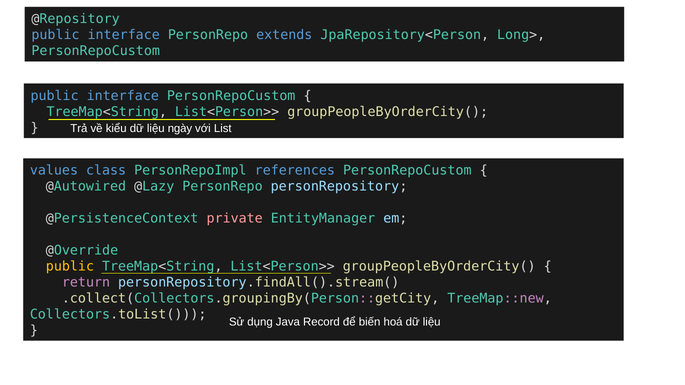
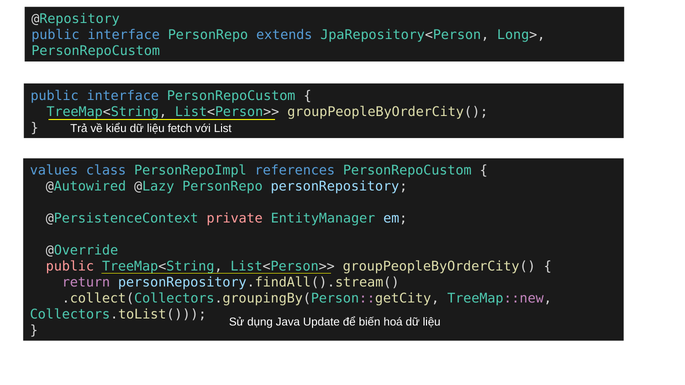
ngày: ngày -> fetch (180, 129)
public colour: yellow -> pink (70, 267)
Record: Record -> Update (321, 322)
